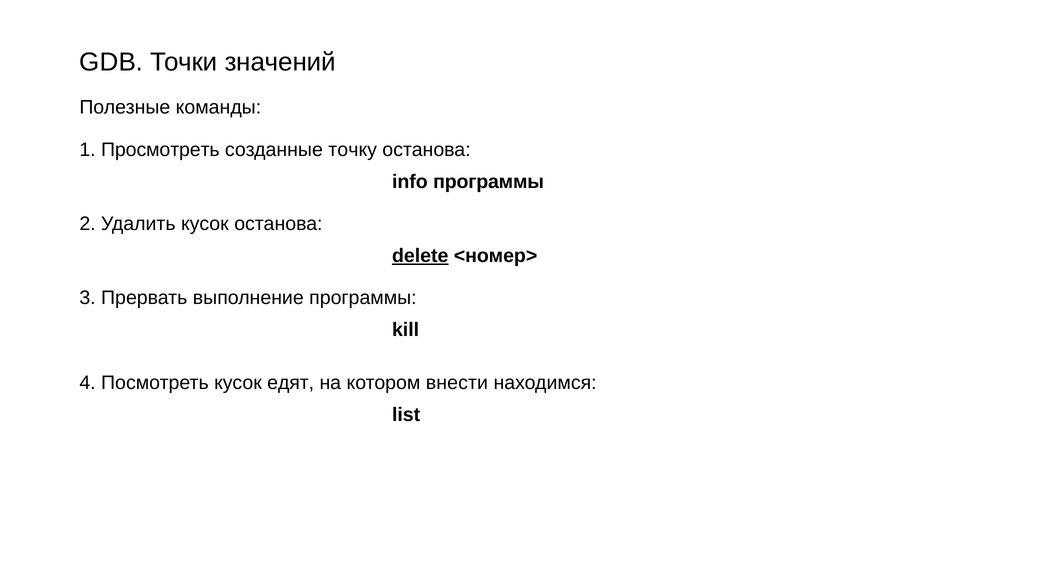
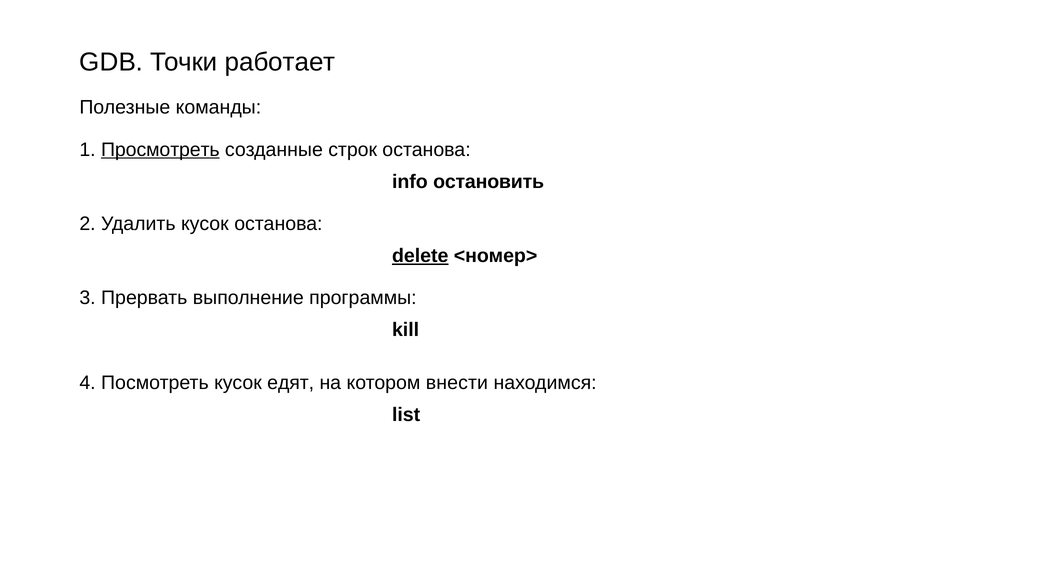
значений: значений -> работает (280, 62)
Просмотреть underline: none -> present (160, 150)
точку: точку -> строк (353, 150)
info программы: программы -> остановить (489, 182)
